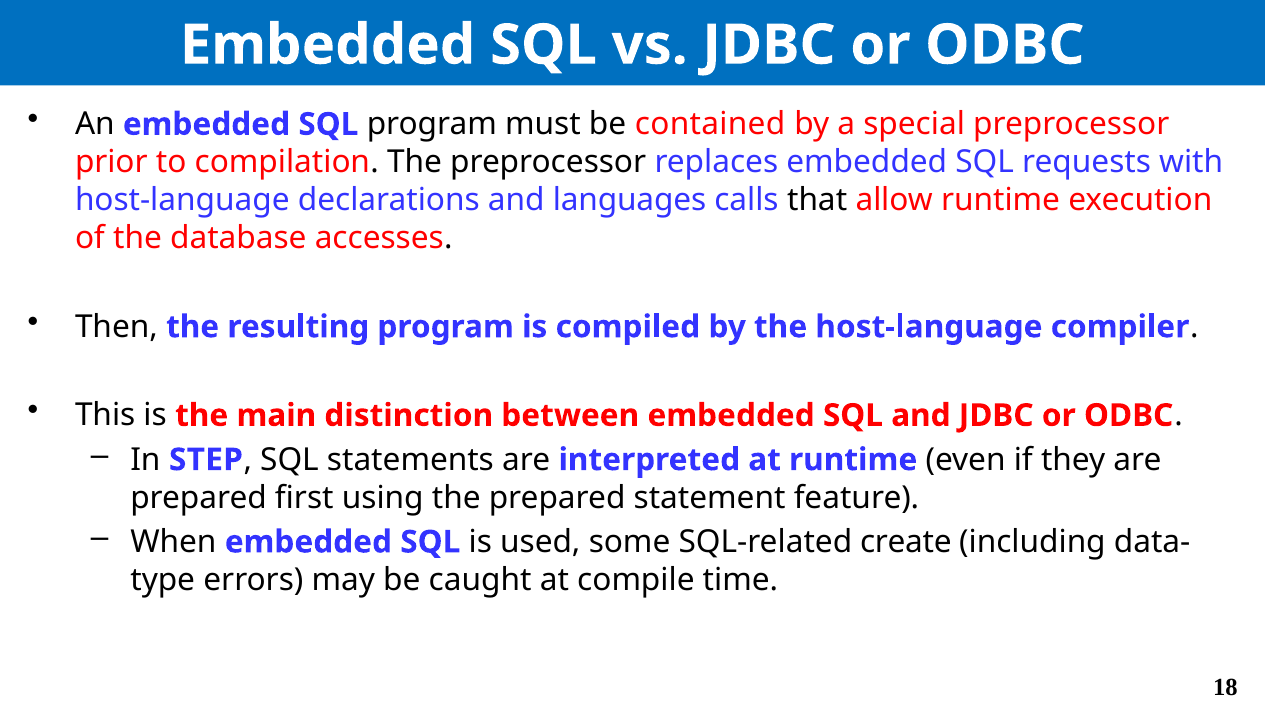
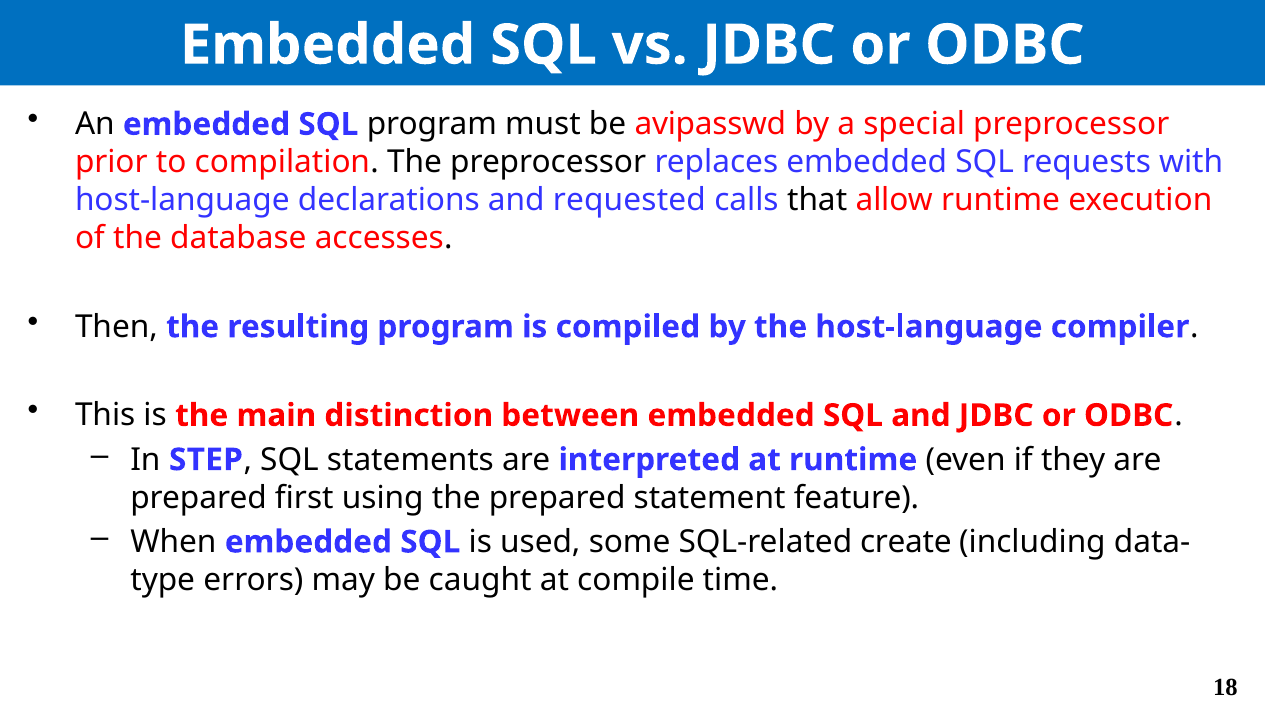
contained: contained -> avipasswd (710, 124)
languages: languages -> requested (629, 200)
